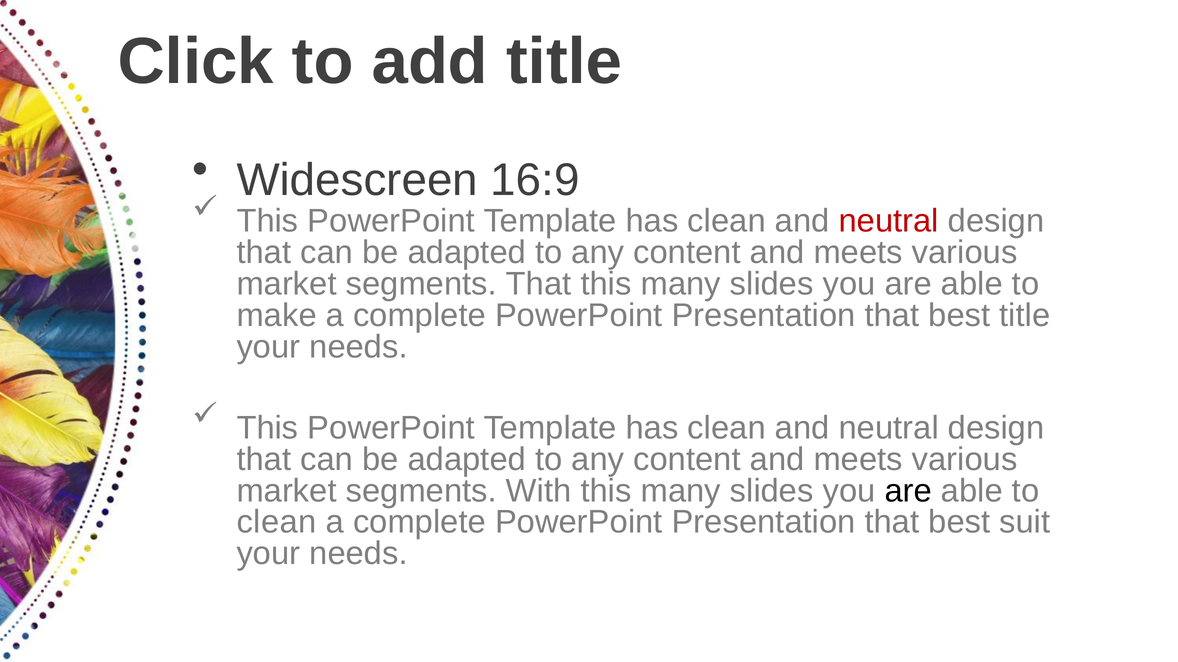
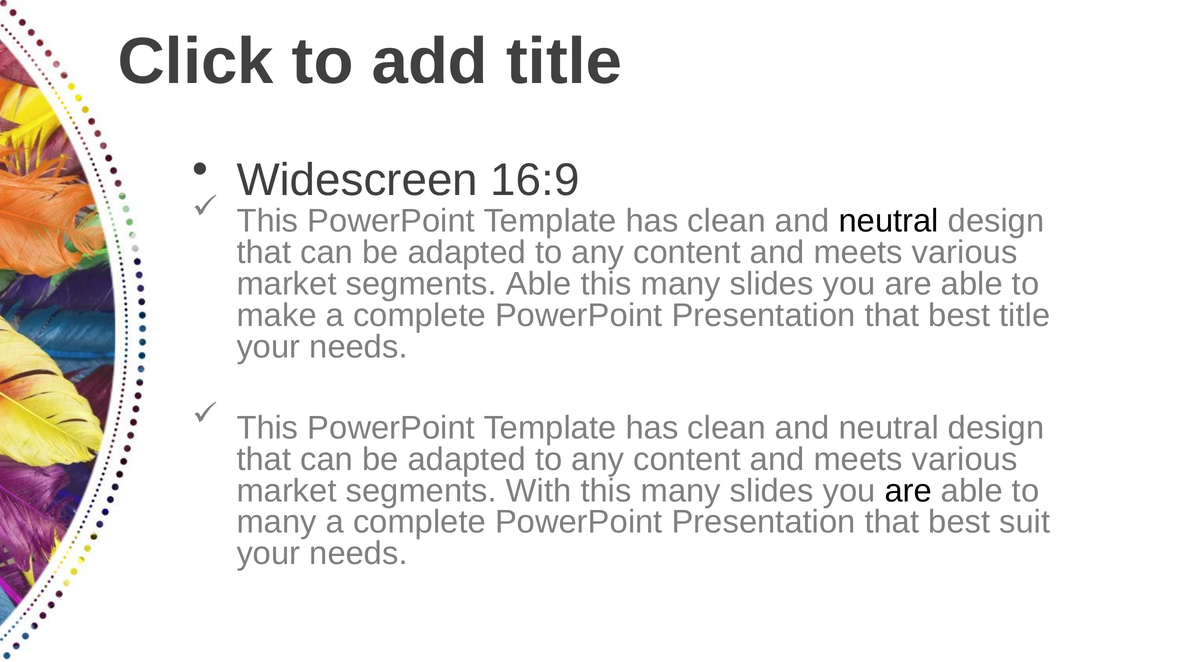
neutral colour: red -> black (889, 221)
segments That: That -> Able (539, 284)
clean: clean -> many (277, 523)
